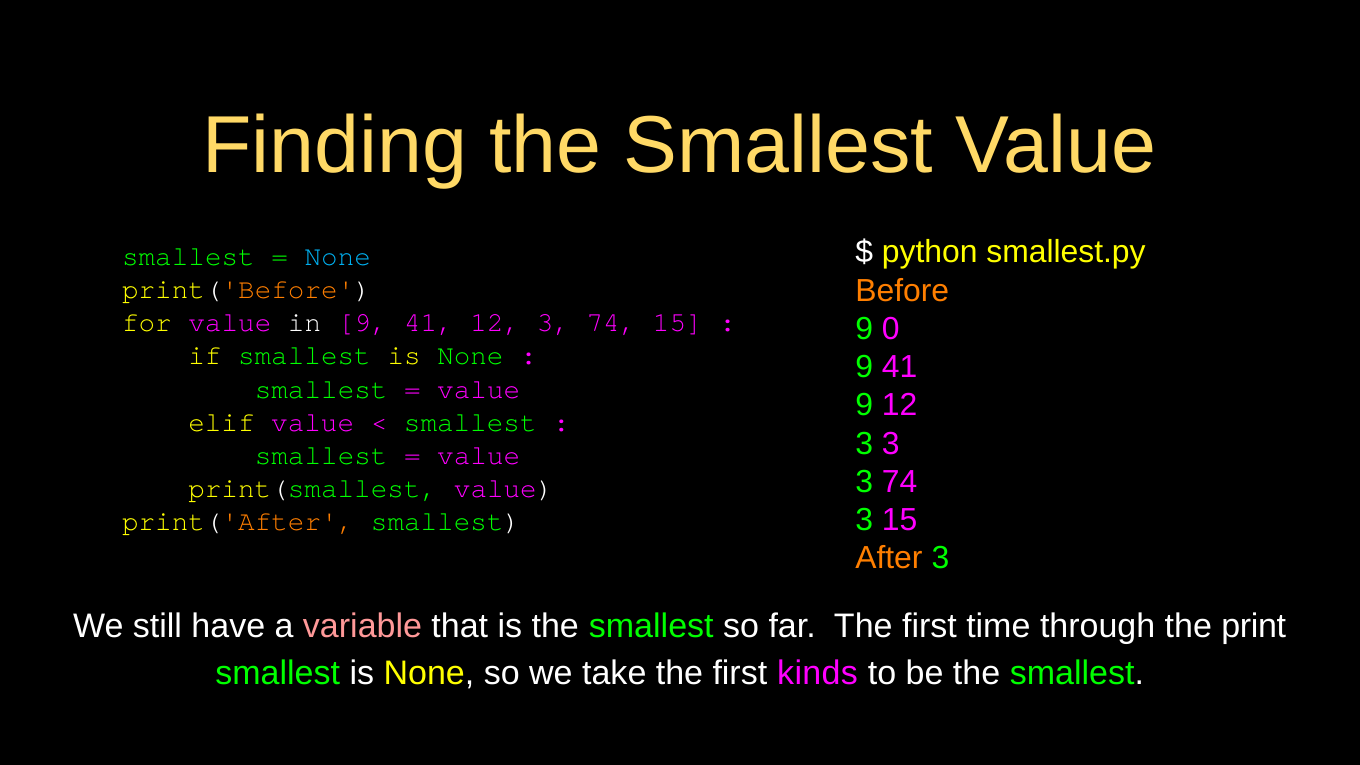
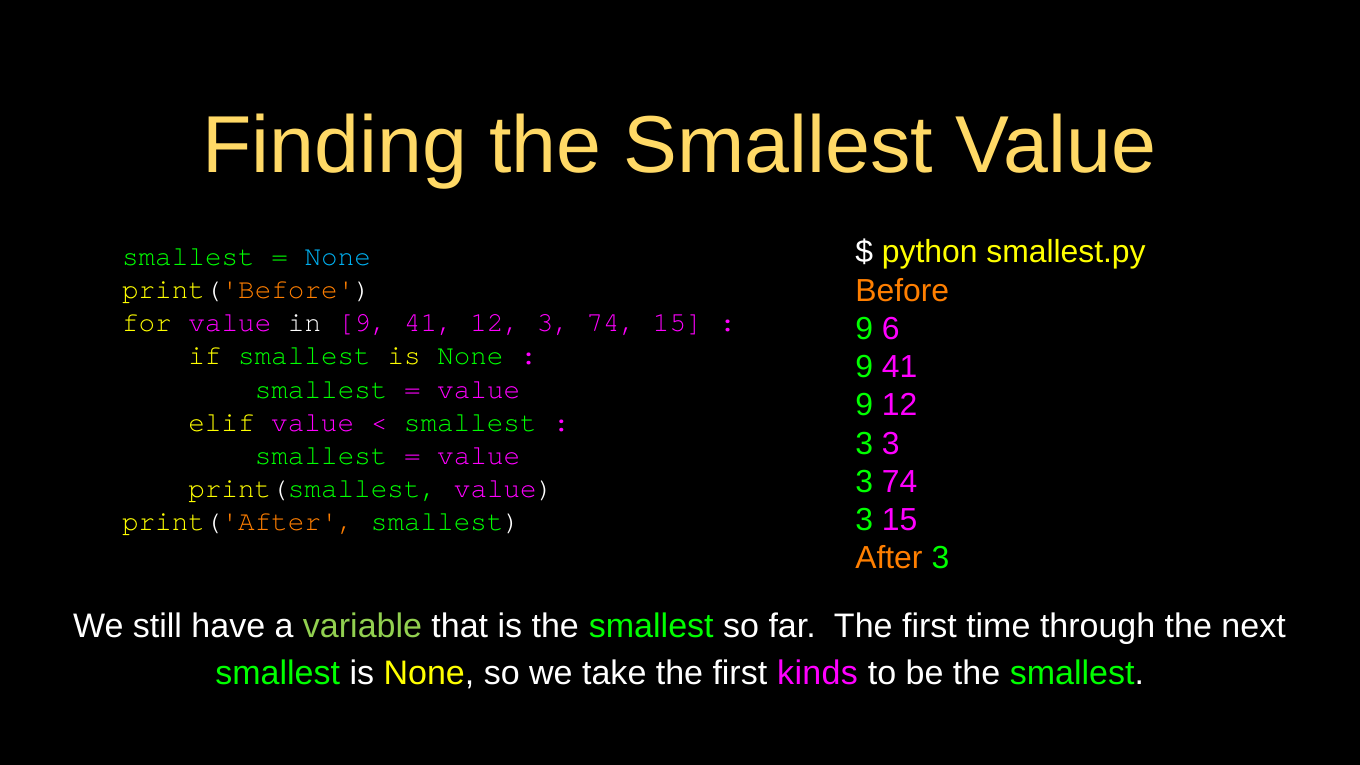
0: 0 -> 6 (891, 329)
variable colour: pink -> light green (363, 626)
print: print -> next (1254, 626)
